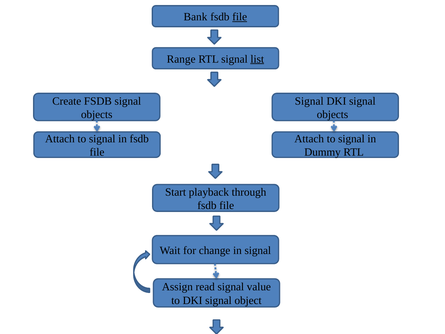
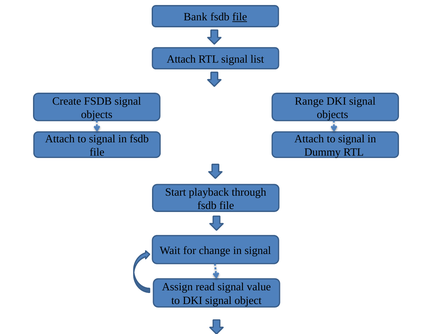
Range: Range -> Attach (181, 59)
list underline: present -> none (257, 59)
Signal: Signal -> Range (309, 101)
